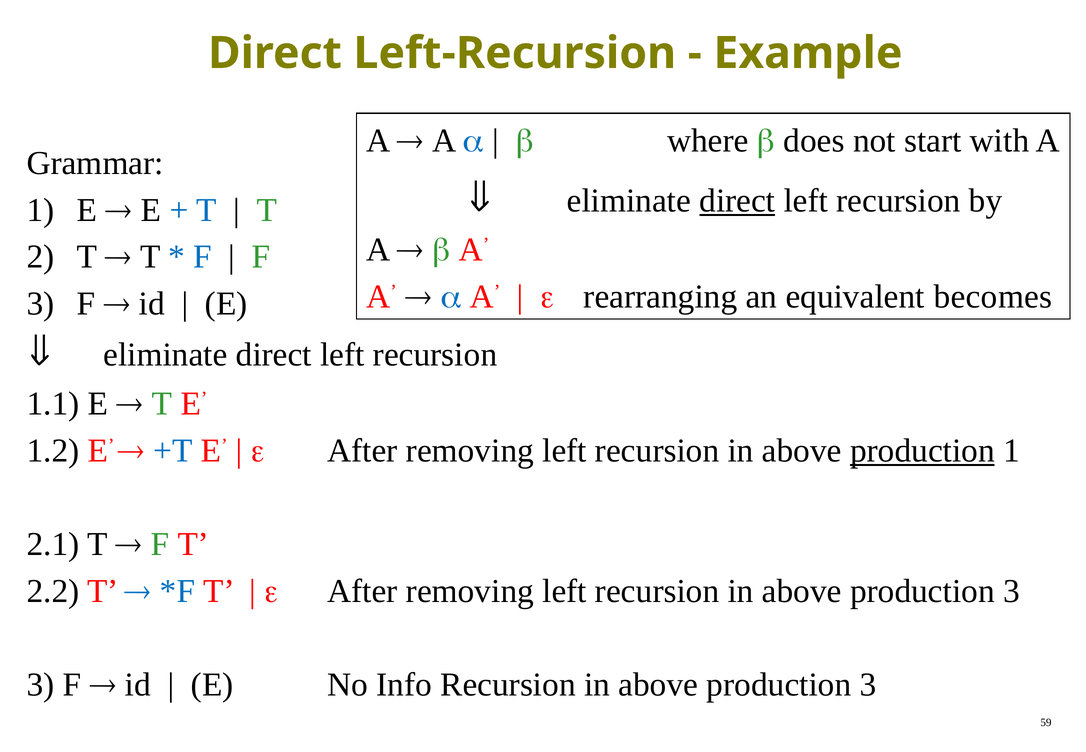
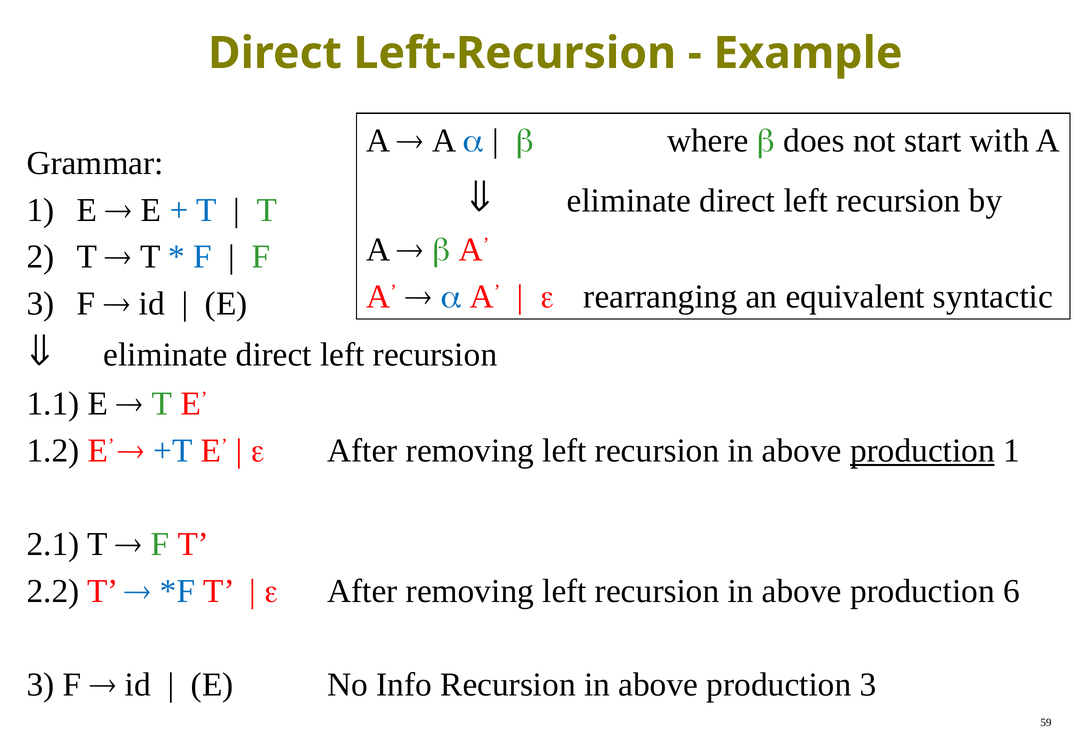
direct underline: present -> none (737, 201)
becomes: becomes -> syntactic (993, 296)
3: 3 -> 6 (1011, 591)
